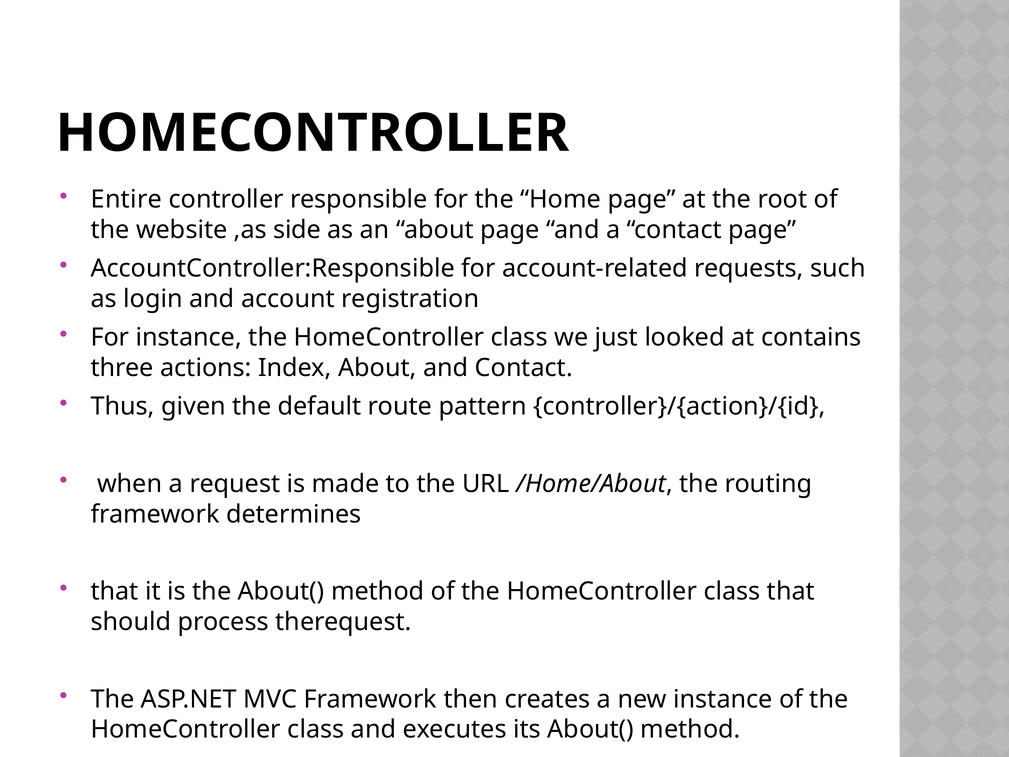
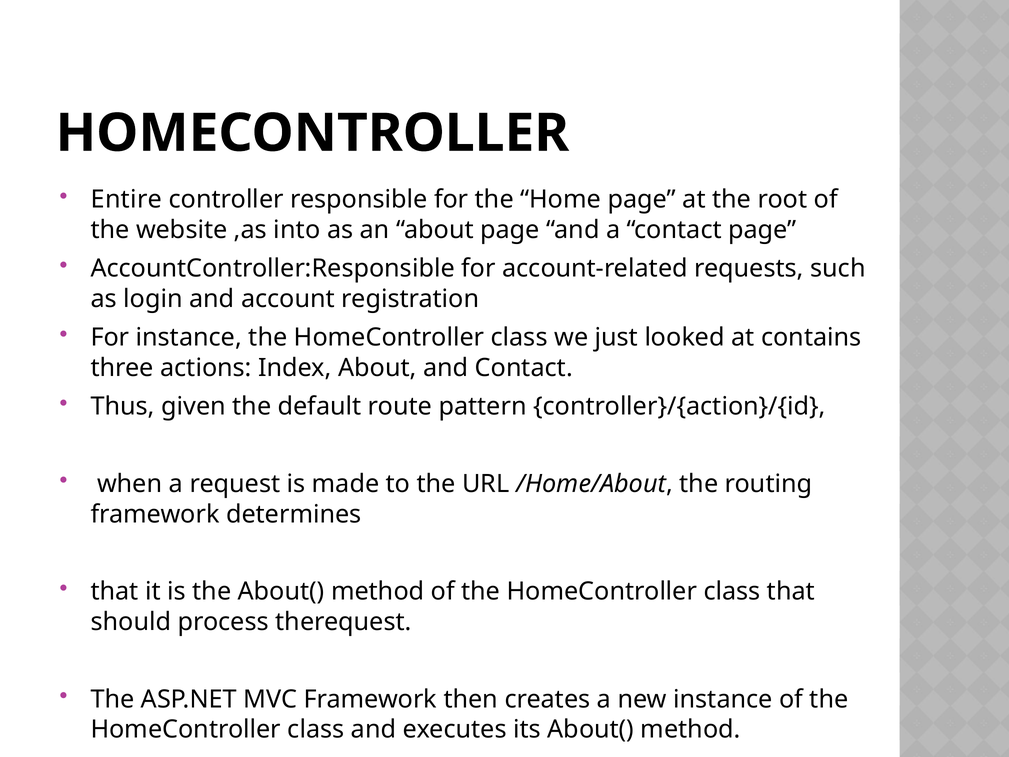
side: side -> into (297, 230)
